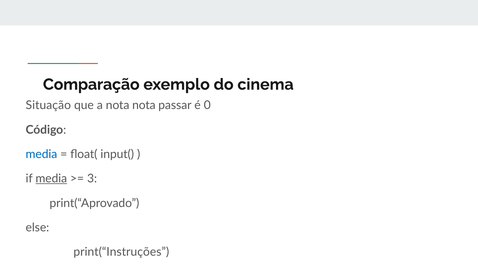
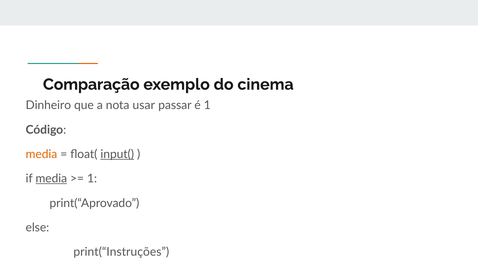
Situação: Situação -> Dinheiro (48, 105)
nota nota: nota -> usar (144, 105)
é 0: 0 -> 1 (207, 105)
media colour: blue -> orange (41, 154)
input( underline: none -> present (117, 154)
3: 3 -> 1 (92, 179)
